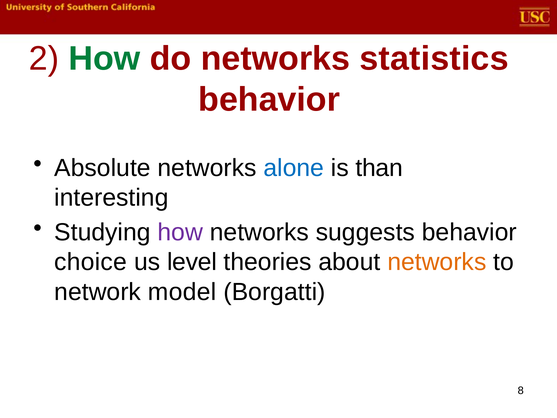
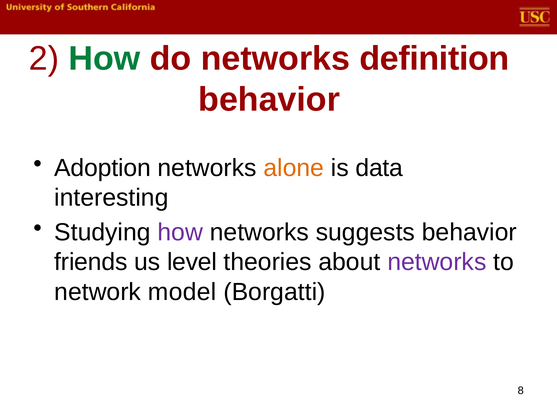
statistics: statistics -> definition (434, 59)
Absolute: Absolute -> Adoption (103, 168)
alone colour: blue -> orange (294, 168)
than: than -> data (379, 168)
choice: choice -> friends (91, 262)
networks colour: orange -> purple (437, 262)
